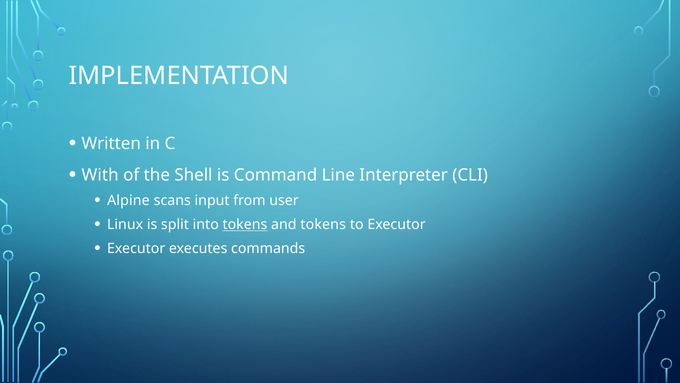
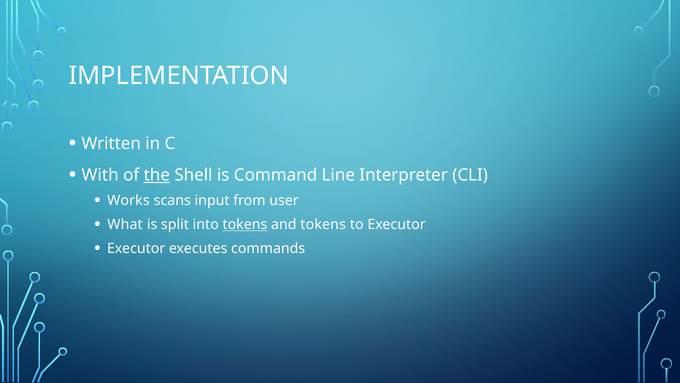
the underline: none -> present (157, 175)
Alpine: Alpine -> Works (128, 200)
Linux: Linux -> What (125, 224)
